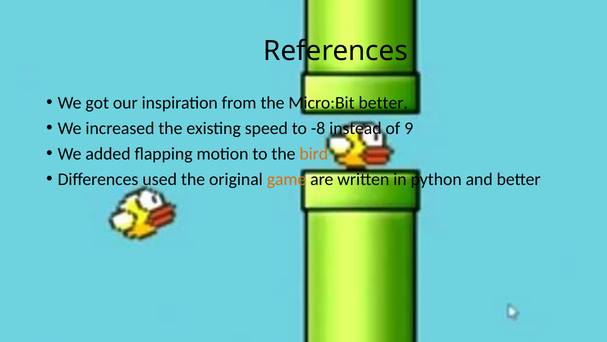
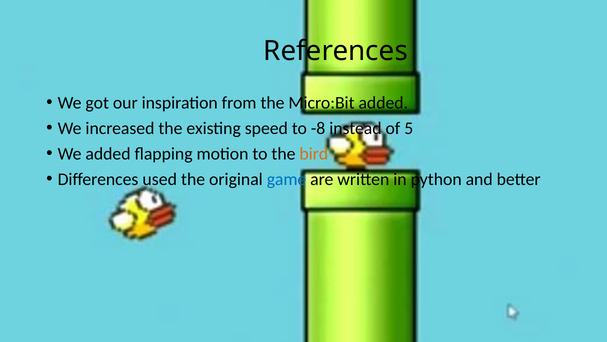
Micro:Bit better: better -> added (383, 103)
9: 9 -> 5 (409, 128)
game colour: orange -> blue (286, 179)
